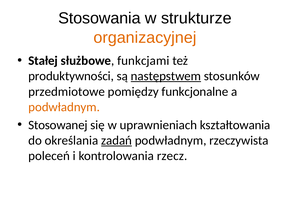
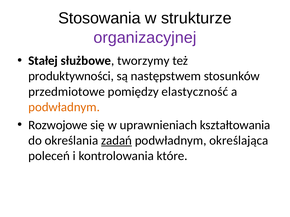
organizacyjnej colour: orange -> purple (145, 38)
funkcjami: funkcjami -> tworzymy (143, 61)
następstwem underline: present -> none (166, 76)
funkcjonalne: funkcjonalne -> elastyczność (195, 92)
Stosowanej: Stosowanej -> Rozwojowe (58, 125)
rzeczywista: rzeczywista -> określająca (239, 141)
rzecz: rzecz -> które (172, 156)
